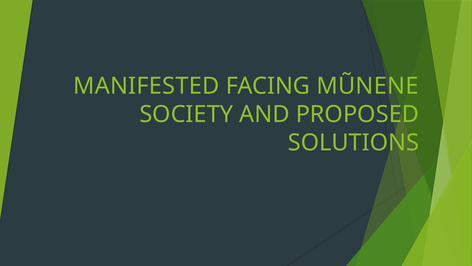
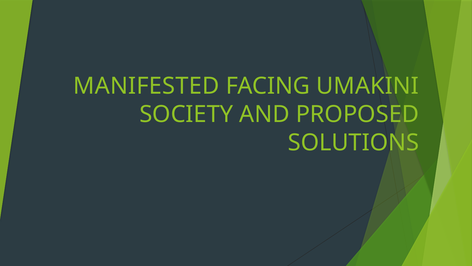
MŨNENE: MŨNENE -> UMAKINI (368, 86)
